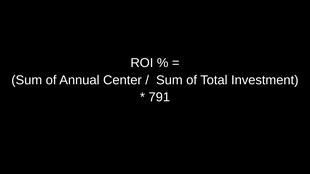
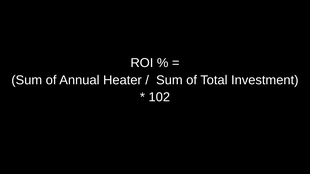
Center: Center -> Heater (122, 80)
791: 791 -> 102 (159, 97)
